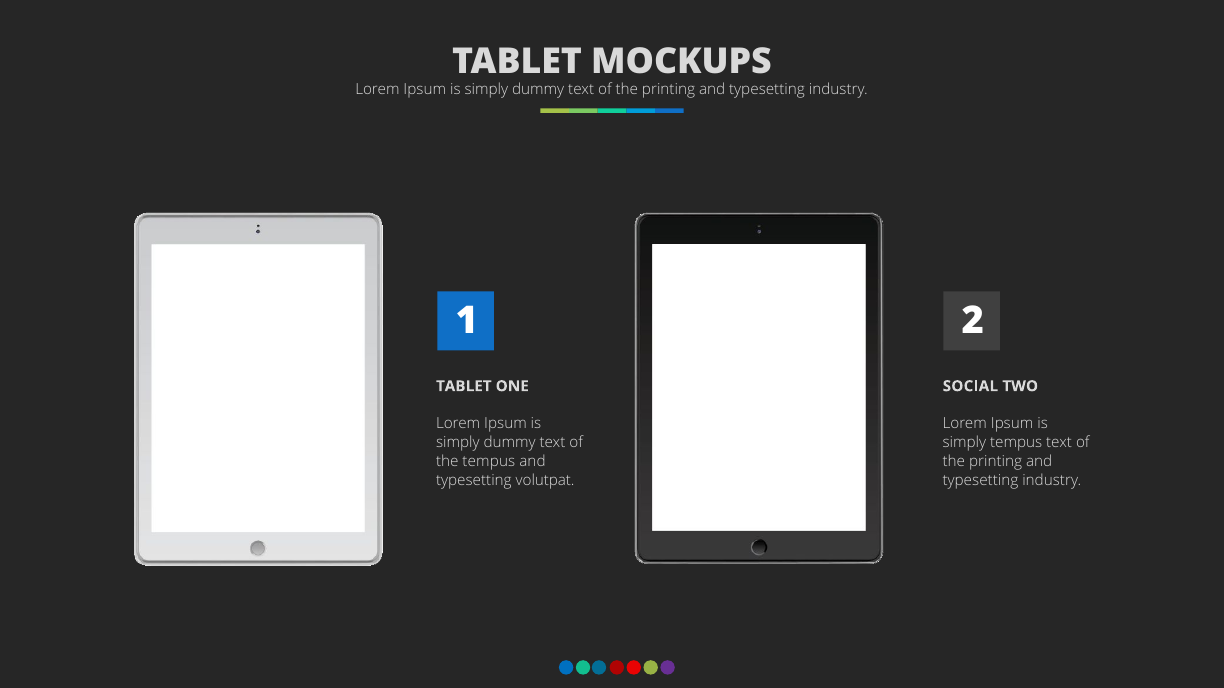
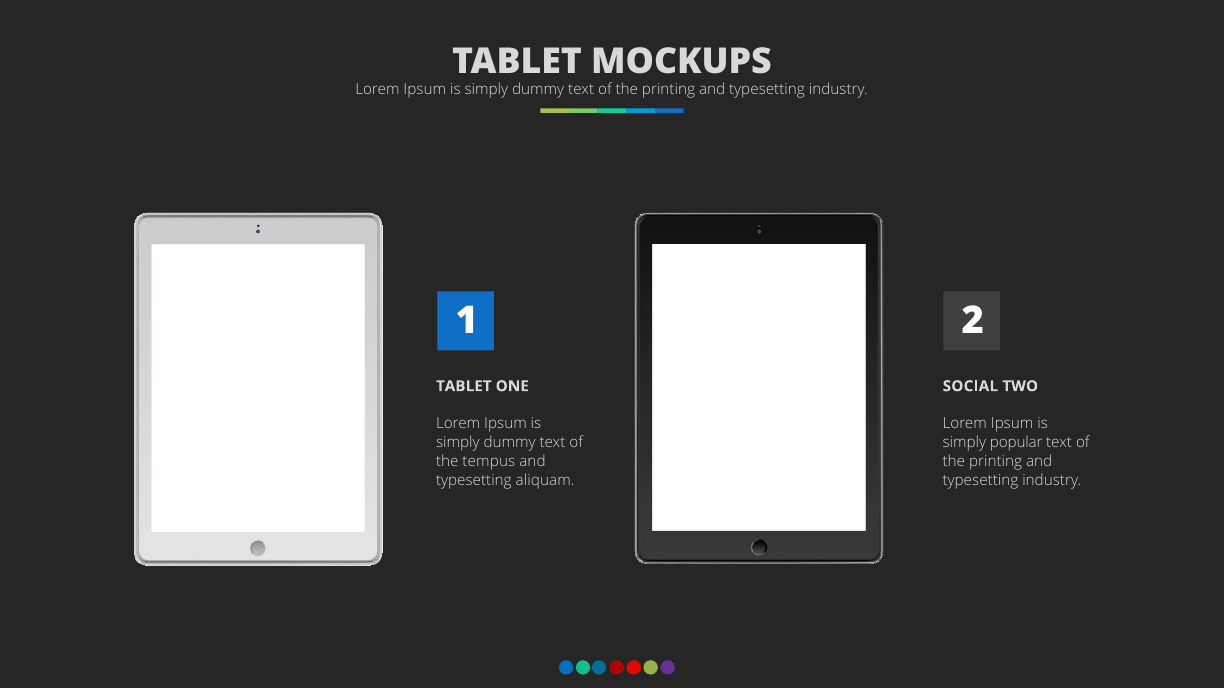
simply tempus: tempus -> popular (1016, 443)
volutpat: volutpat -> aliquam (545, 481)
